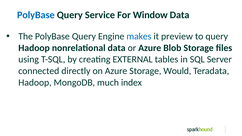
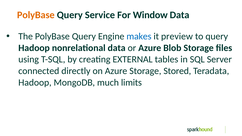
PolyBase colour: blue -> orange (36, 15)
Would: Would -> Stored (177, 71)
index: index -> limits (131, 83)
